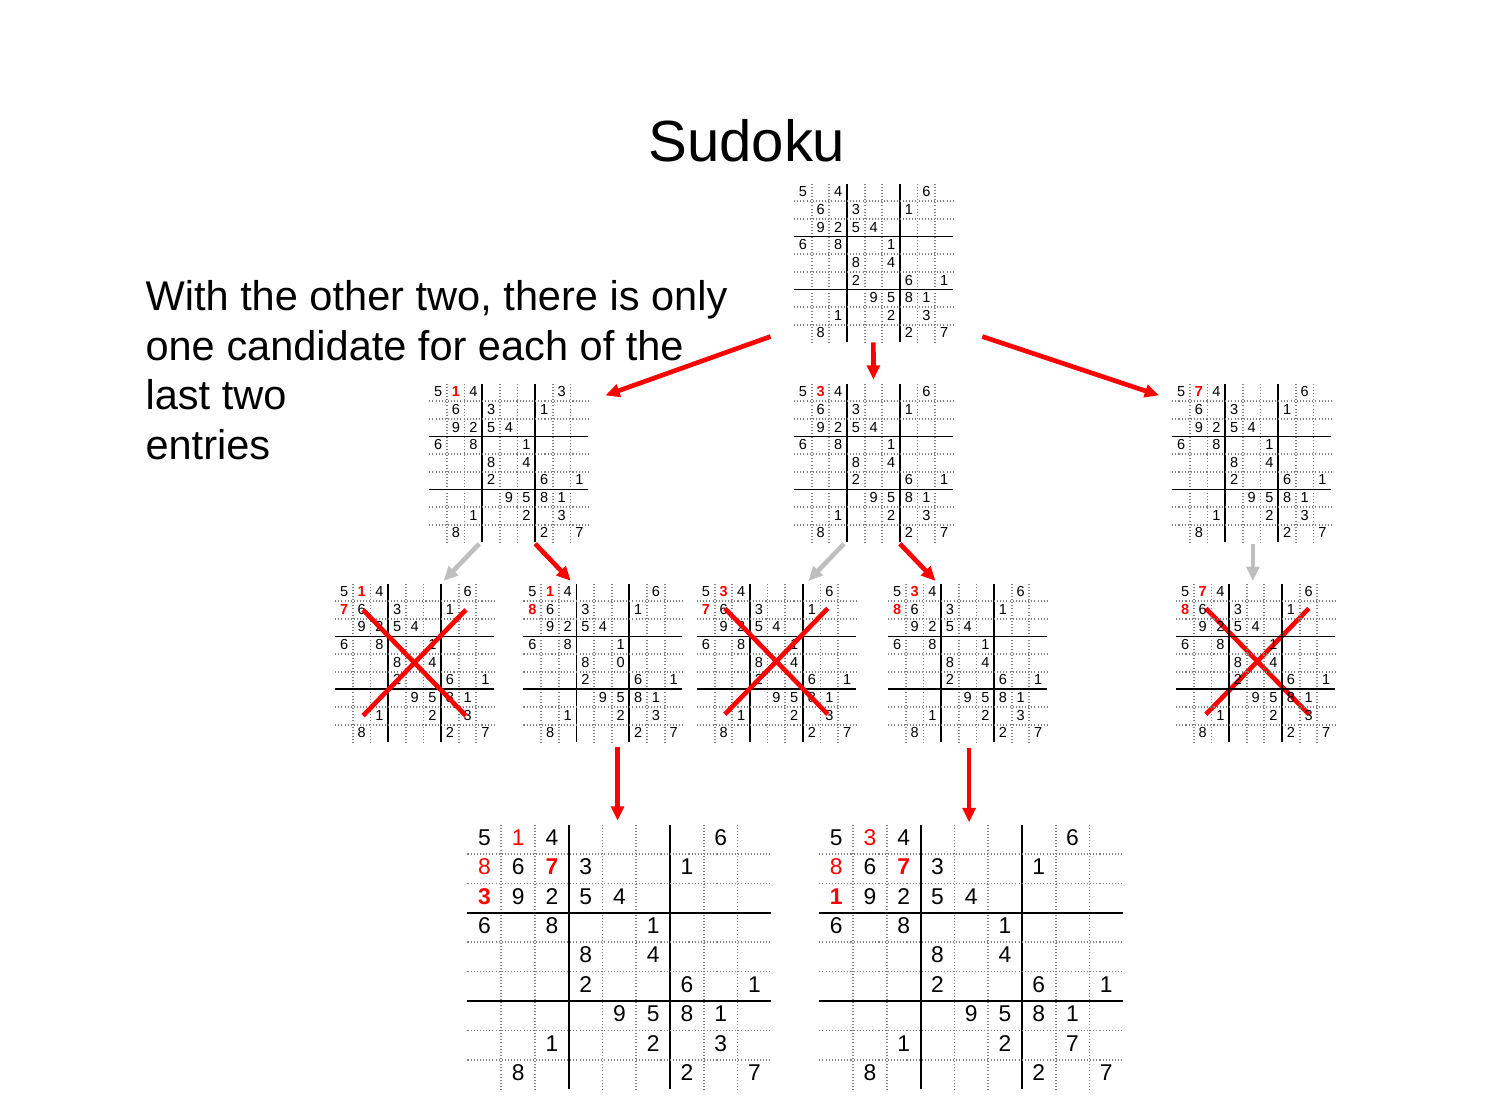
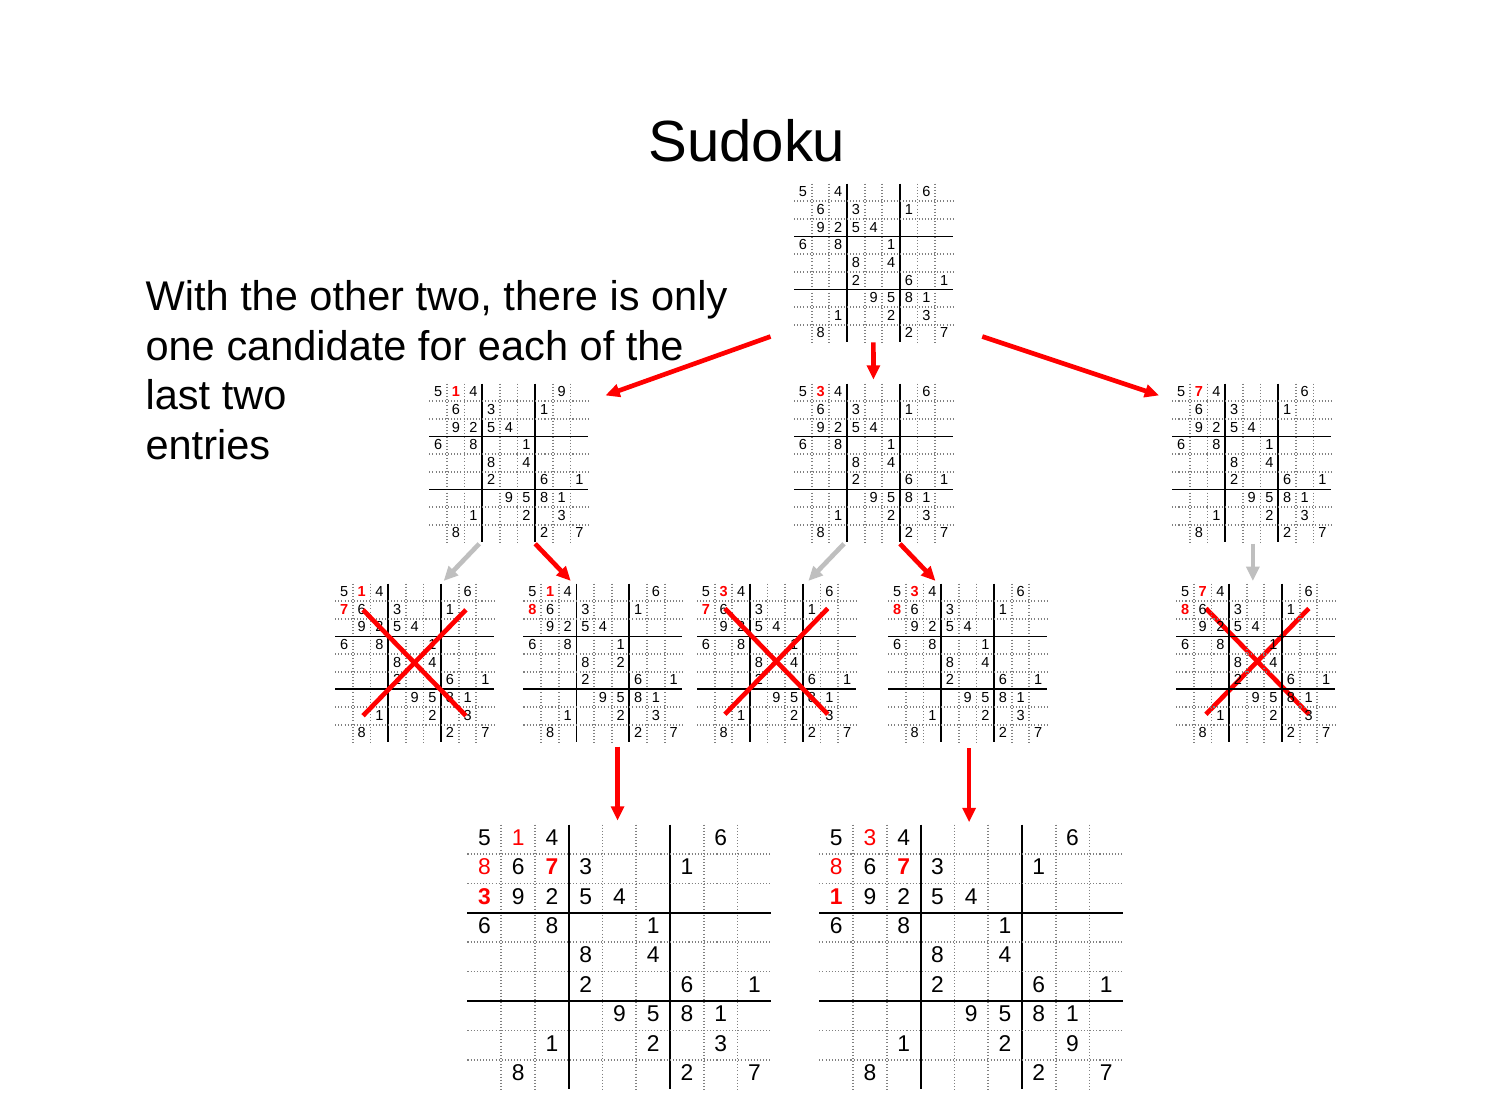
4 3: 3 -> 9 (562, 392)
0: 0 -> 2 (621, 663)
1 2 7: 7 -> 9 (1073, 1044)
